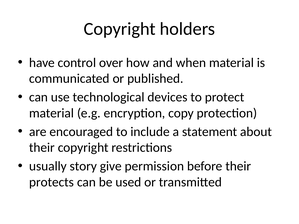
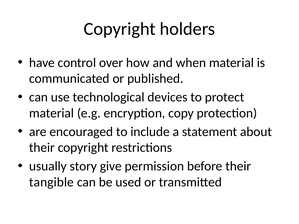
protects: protects -> tangible (51, 182)
